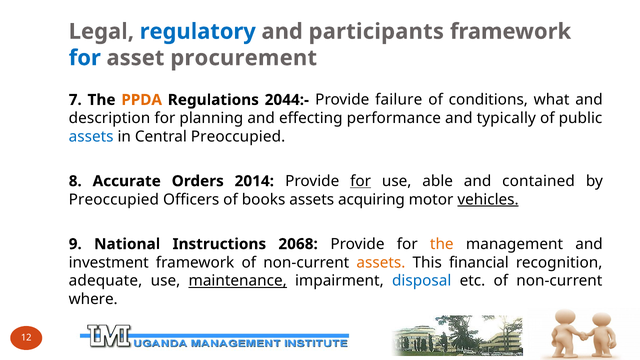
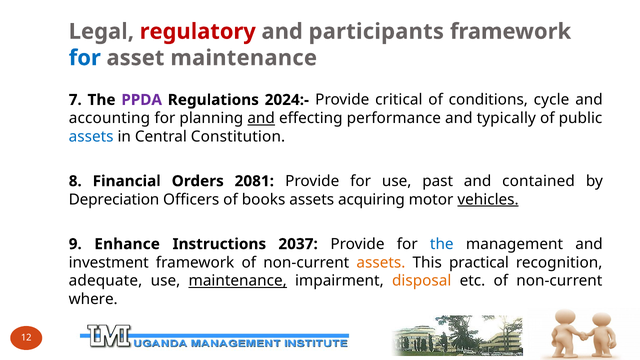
regulatory colour: blue -> red (198, 32)
asset procurement: procurement -> maintenance (244, 58)
PPDA colour: orange -> purple (142, 100)
2044:-: 2044:- -> 2024:- (287, 100)
failure: failure -> critical (399, 100)
what: what -> cycle (552, 100)
description: description -> accounting (109, 118)
and underline: none -> present (261, 118)
Central Preoccupied: Preoccupied -> Constitution (238, 137)
Accurate: Accurate -> Financial (127, 181)
2014: 2014 -> 2081 (254, 181)
for underline: present -> none (361, 181)
able: able -> past (438, 181)
Preoccupied: Preoccupied -> Depreciation (114, 200)
National: National -> Enhance (127, 244)
2068: 2068 -> 2037 (298, 244)
the colour: orange -> blue (442, 244)
financial: financial -> practical (479, 262)
disposal colour: blue -> orange (422, 281)
